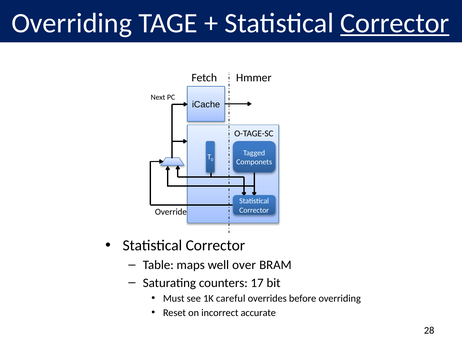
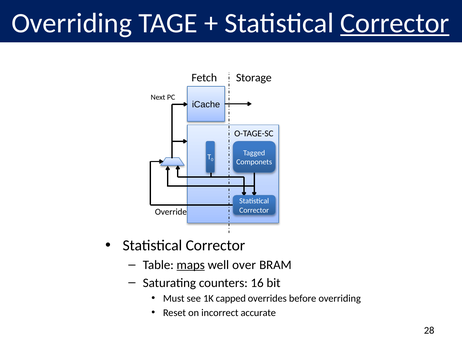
Hmmer: Hmmer -> Storage (254, 78)
maps underline: none -> present (191, 265)
17: 17 -> 16 (257, 283)
careful: careful -> capped (231, 299)
